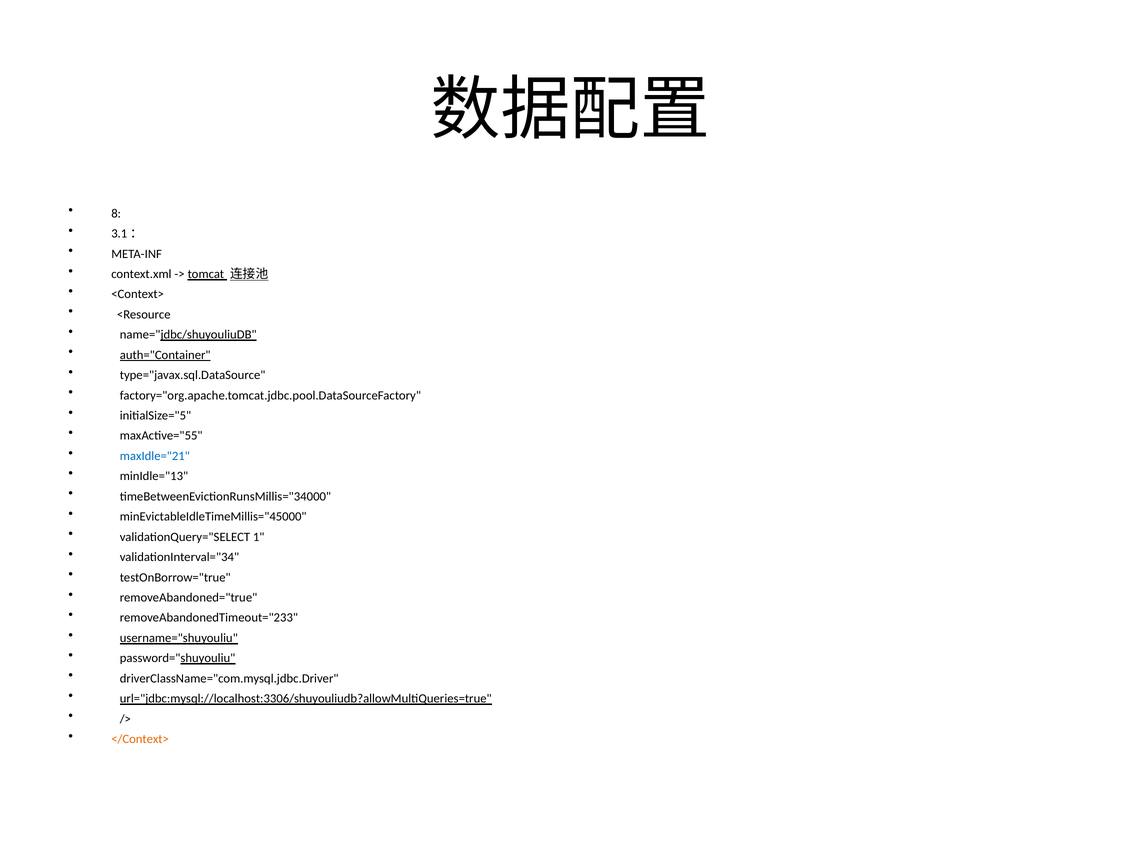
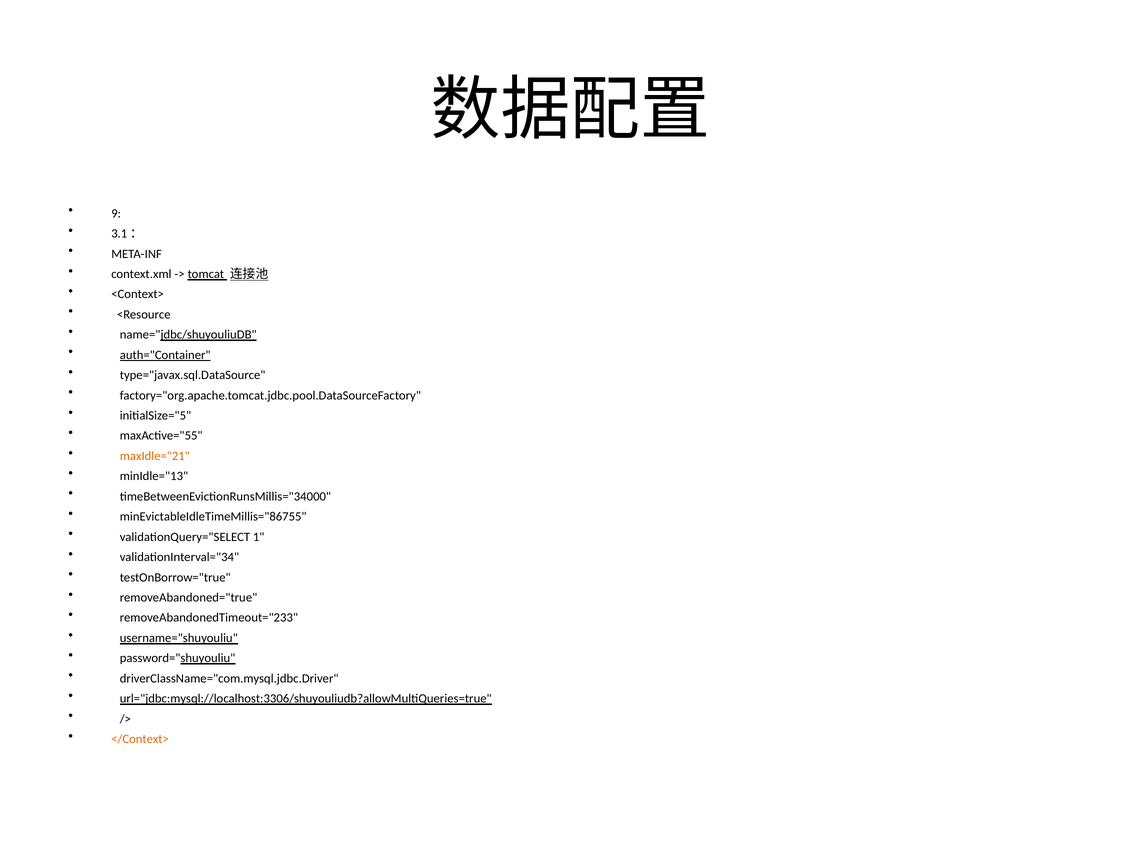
8: 8 -> 9 (116, 213)
maxIdle="21 colour: blue -> orange (155, 456)
minEvictableIdleTimeMillis="45000: minEvictableIdleTimeMillis="45000 -> minEvictableIdleTimeMillis="86755 (213, 517)
